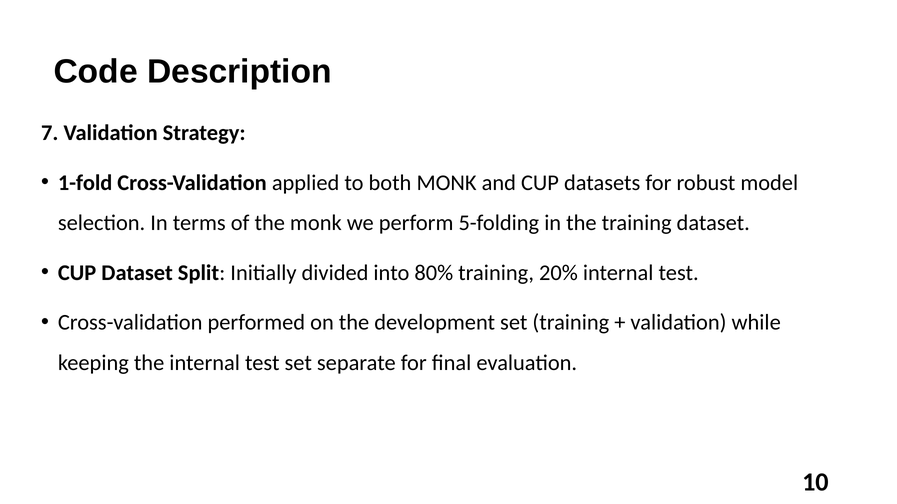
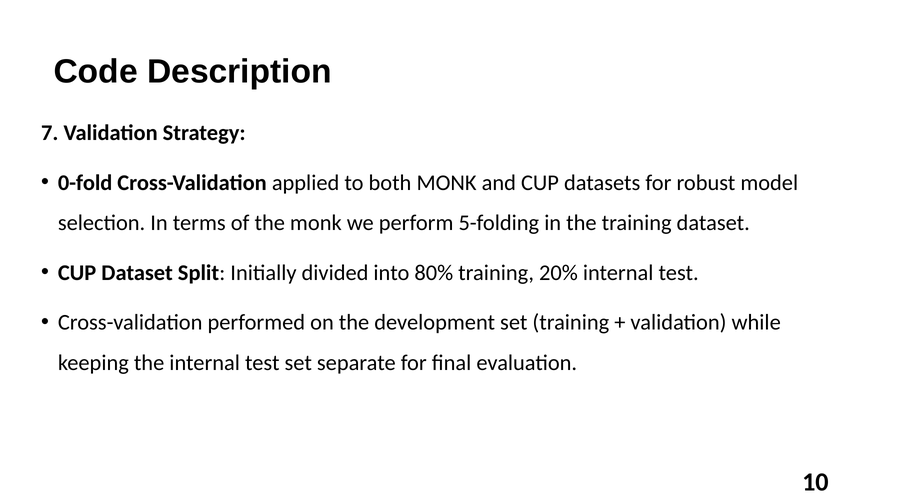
1-fold: 1-fold -> 0-fold (85, 183)
